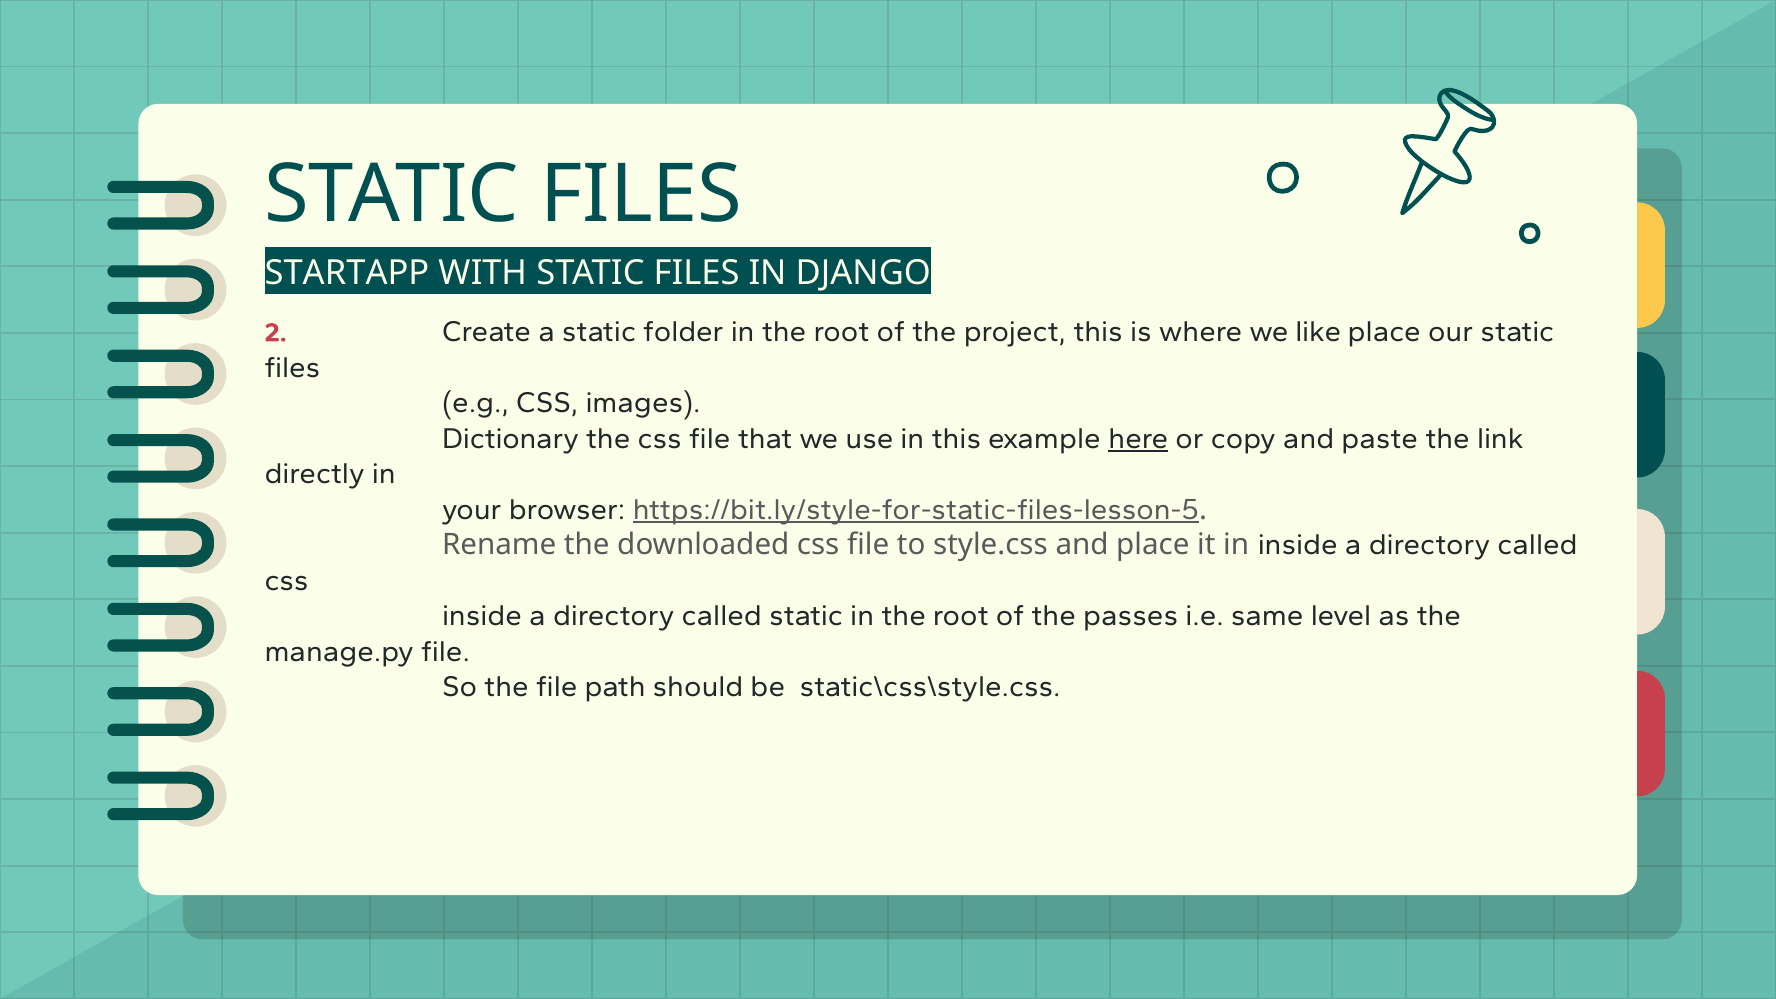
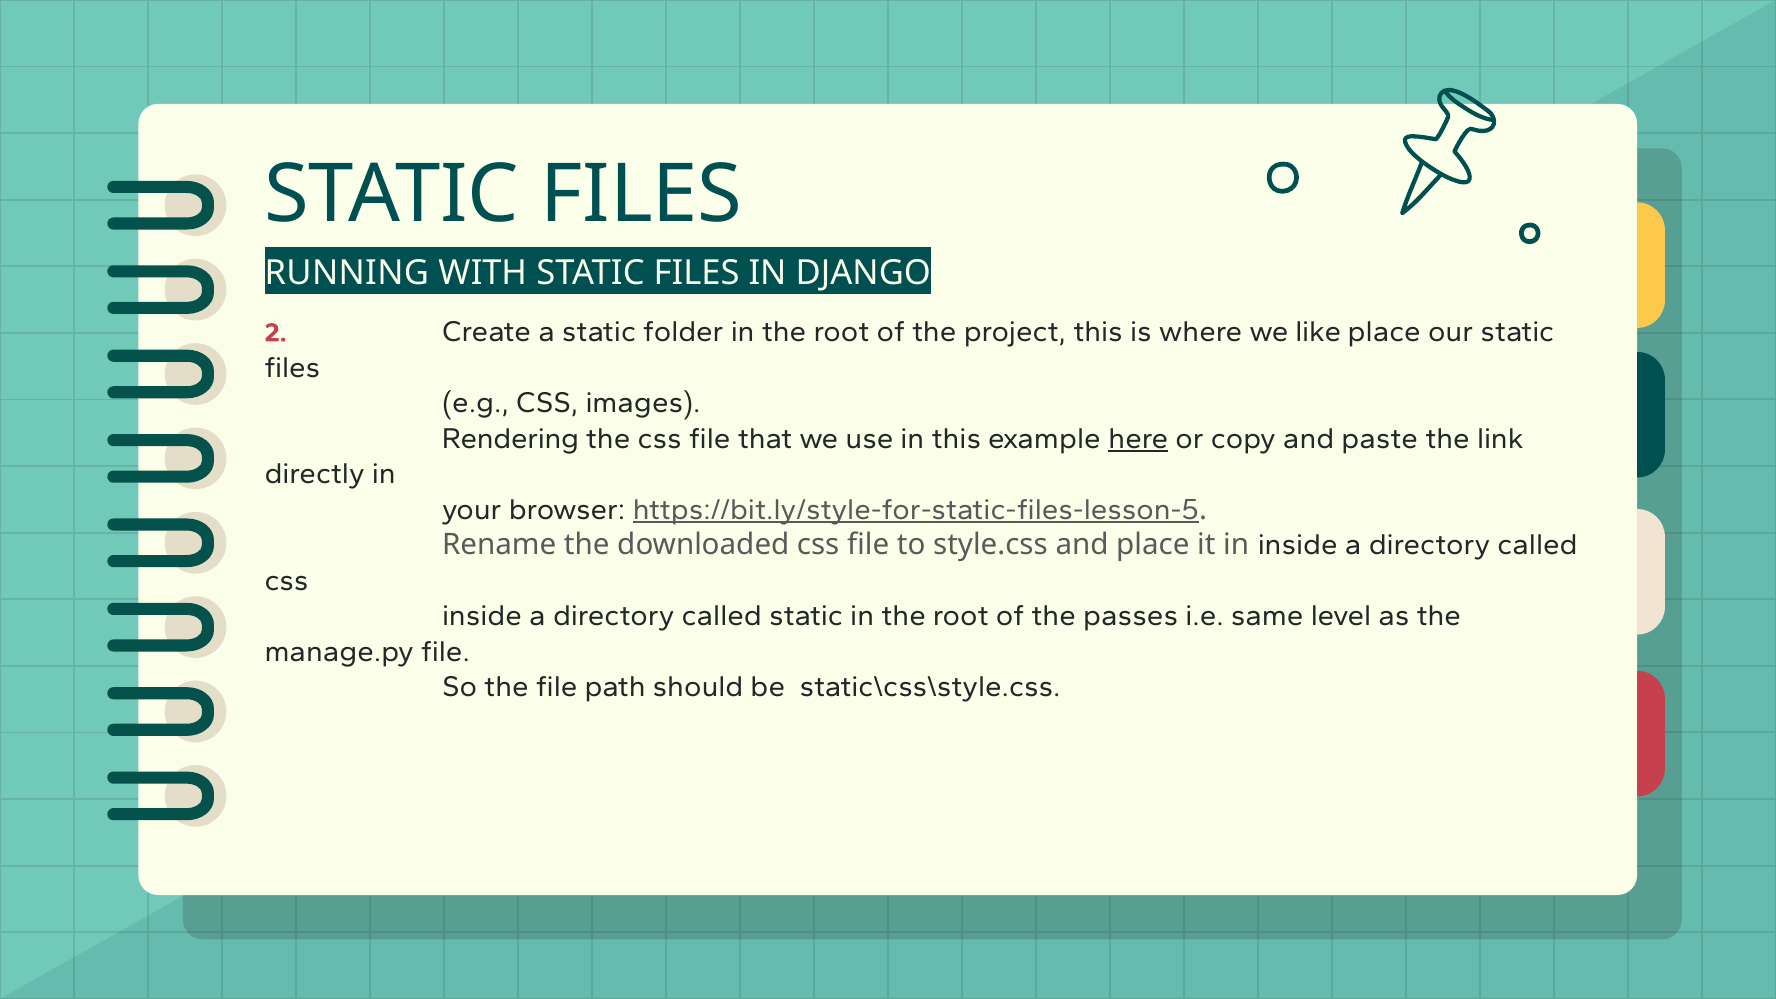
STARTAPP: STARTAPP -> RUNNING (347, 273)
Dictionary: Dictionary -> Rendering (511, 438)
